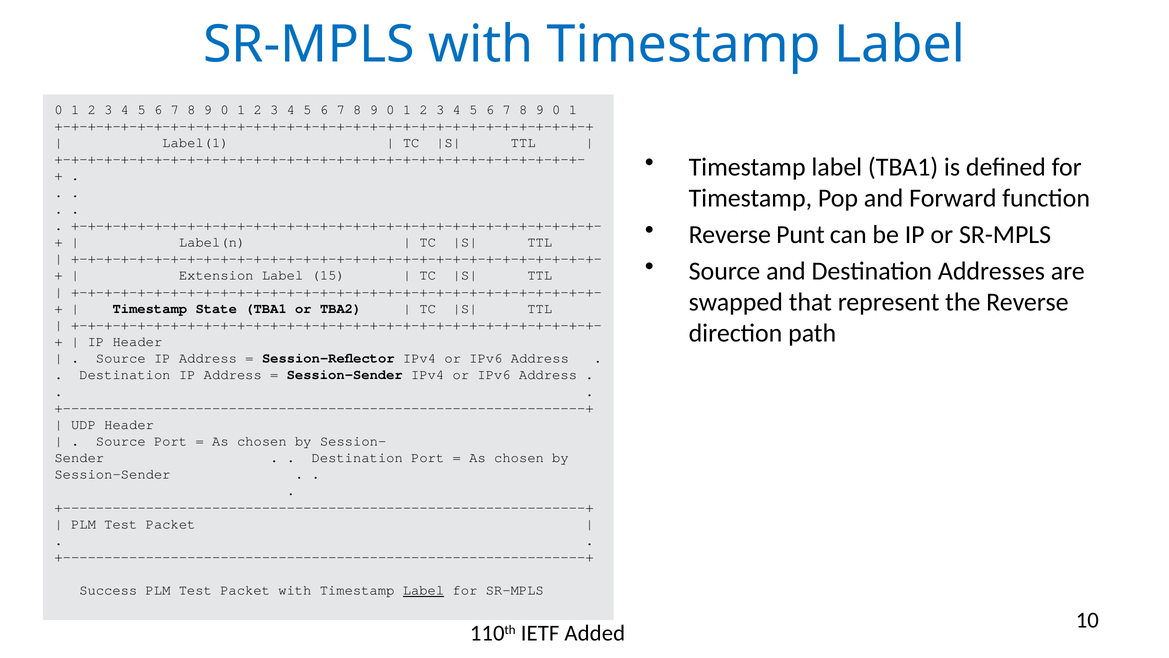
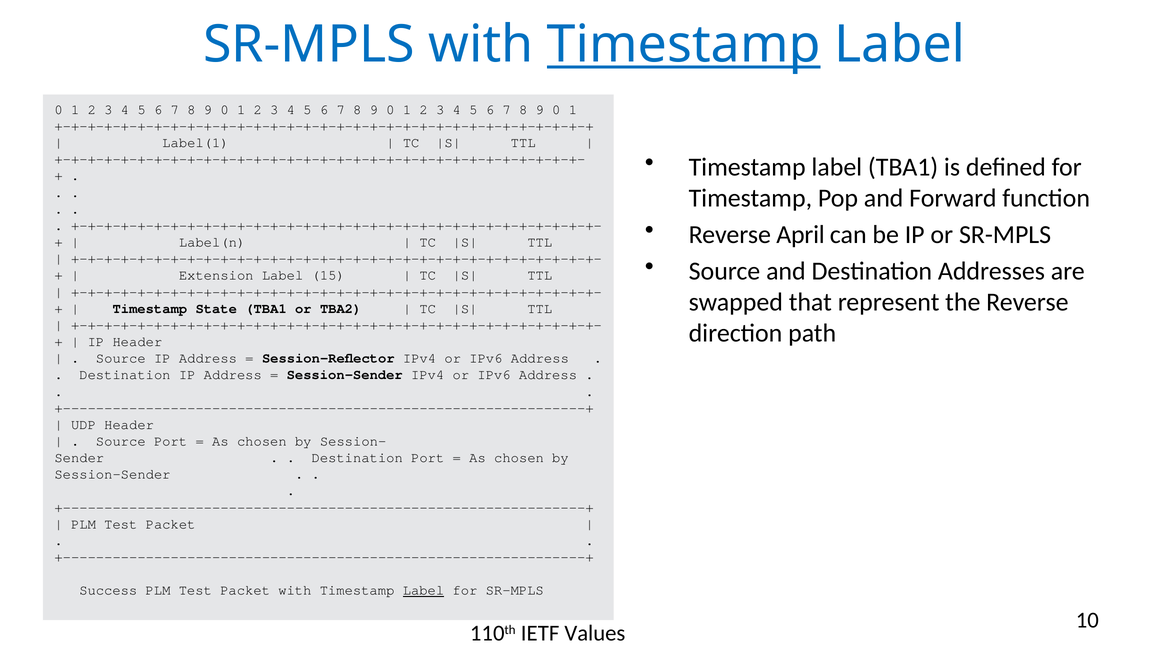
Timestamp underline: none -> present (684, 45)
Punt: Punt -> April (801, 234)
Added: Added -> Values (595, 633)
